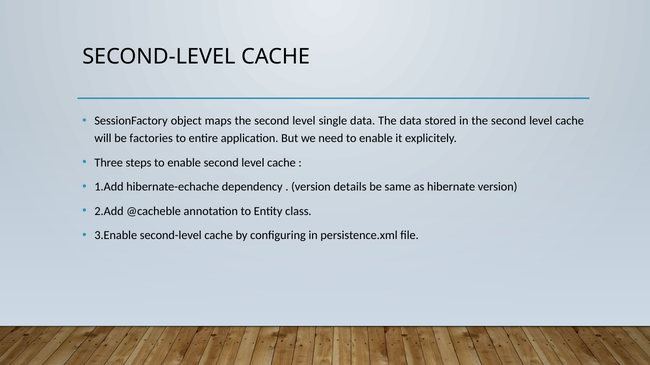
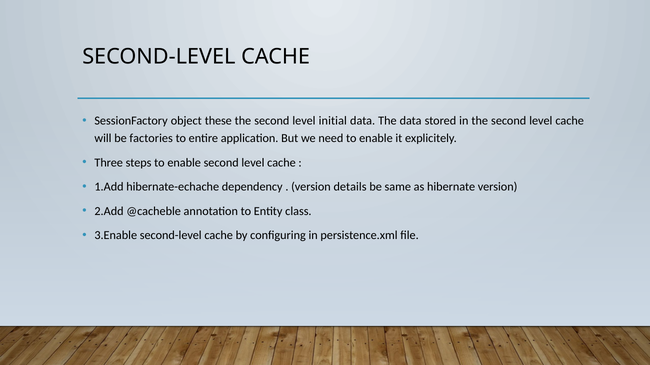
maps: maps -> these (218, 121)
single: single -> initial (333, 121)
